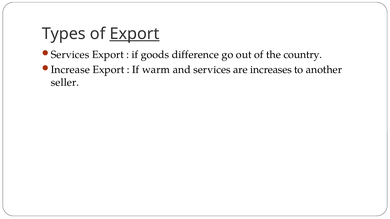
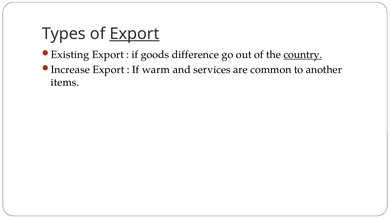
Services: Services -> Existing (70, 55)
country underline: none -> present (303, 55)
increases: increases -> common (271, 70)
seller: seller -> items (65, 83)
